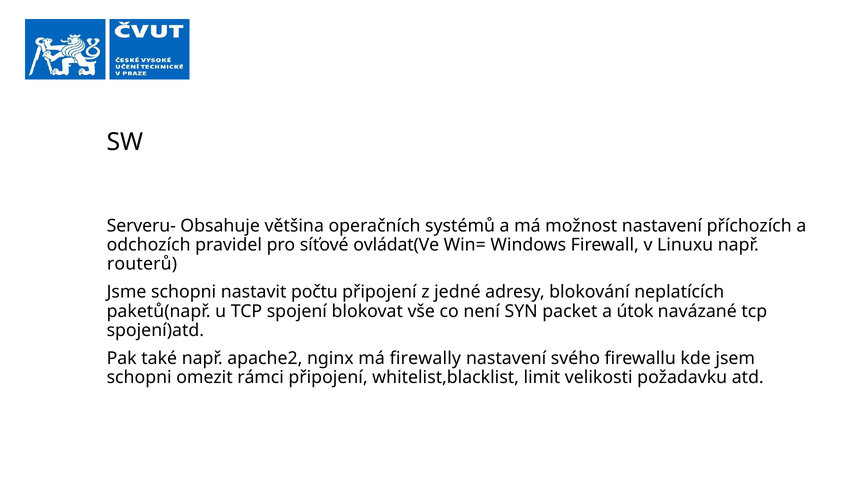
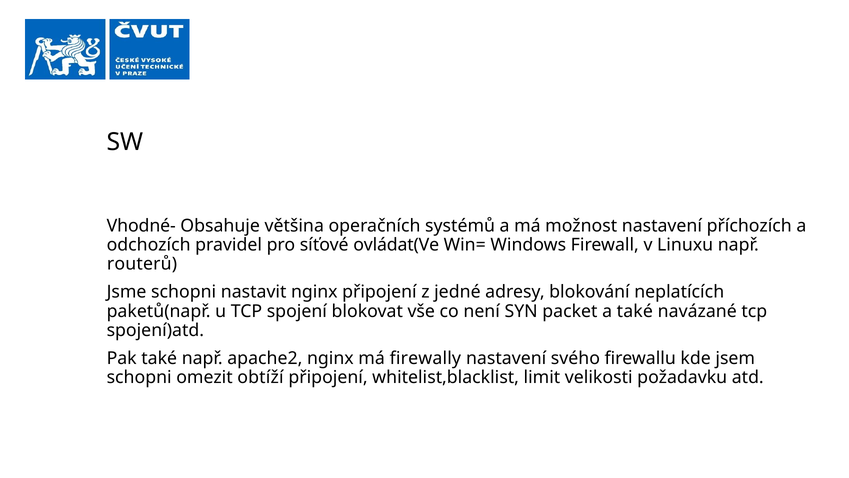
Serveru-: Serveru- -> Vhodné- (141, 226)
nastavit počtu: počtu -> nginx (314, 292)
a útok: útok -> také (635, 311)
rámci: rámci -> obtíží (260, 377)
